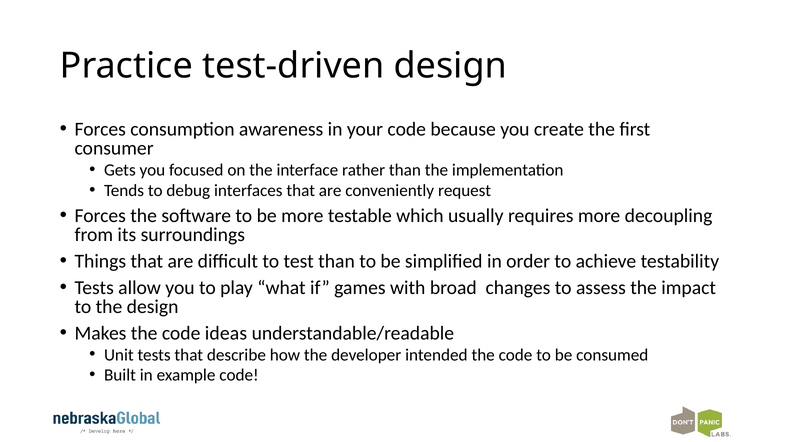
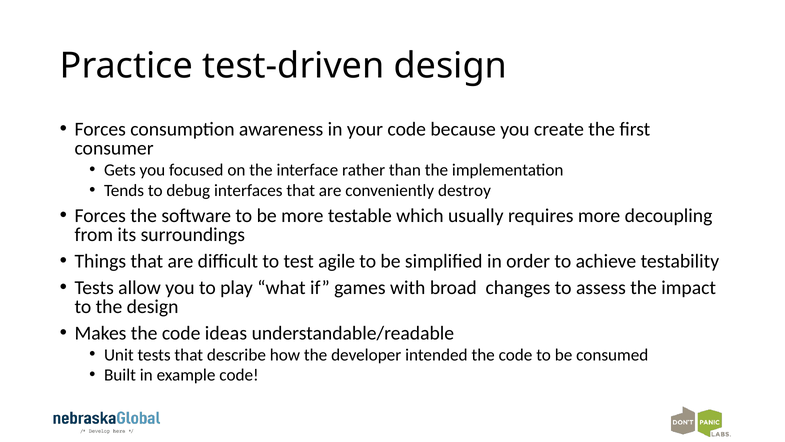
request: request -> destroy (464, 190)
test than: than -> agile (337, 261)
